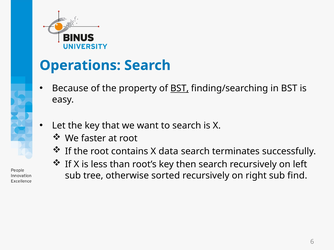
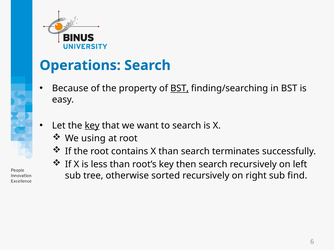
key underline: none -> present (92, 126)
faster: faster -> using (93, 139)
X data: data -> than (168, 152)
